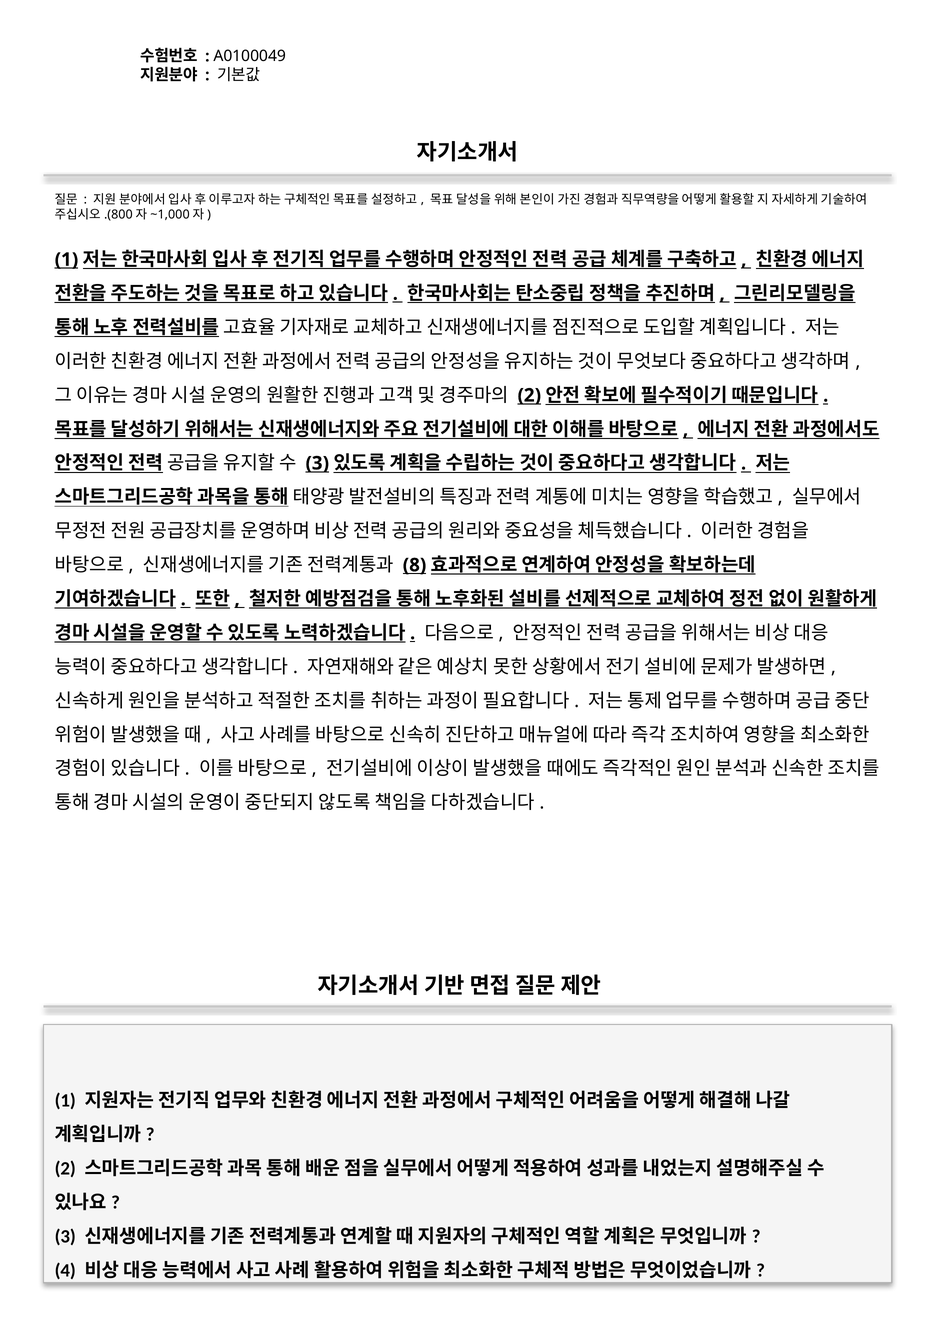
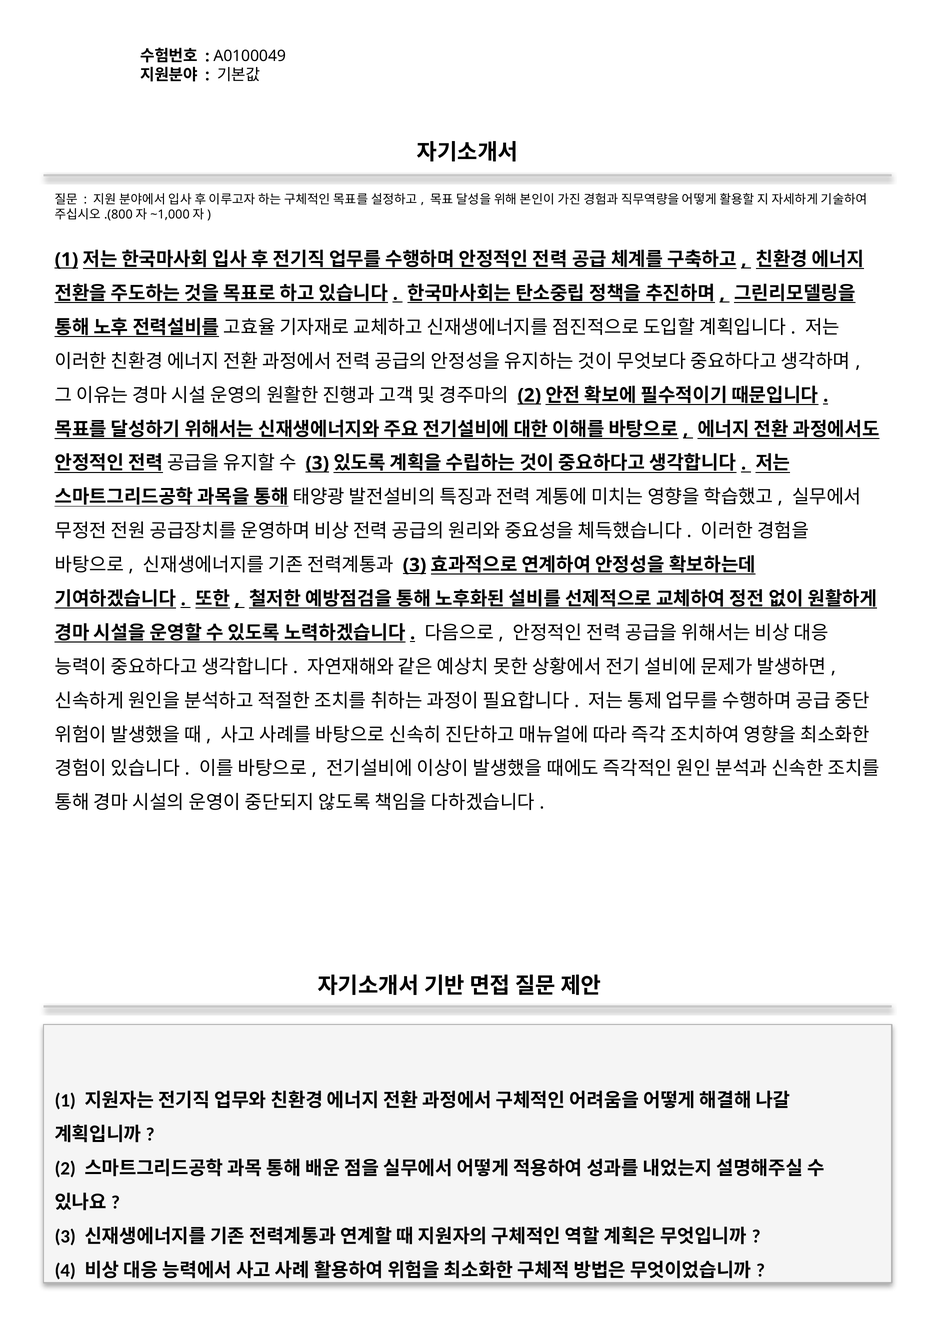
8: 8 -> 3 (415, 565)
